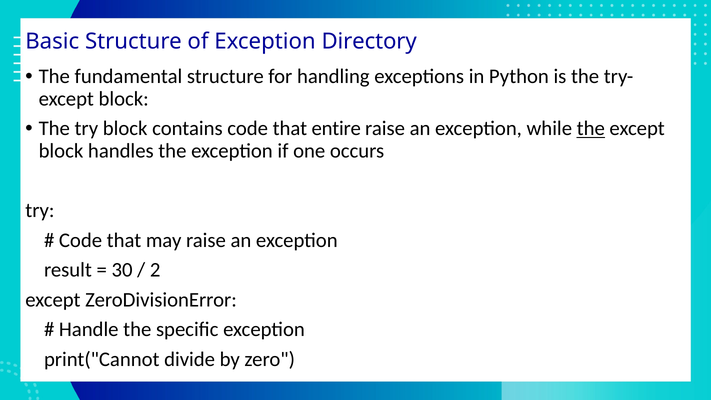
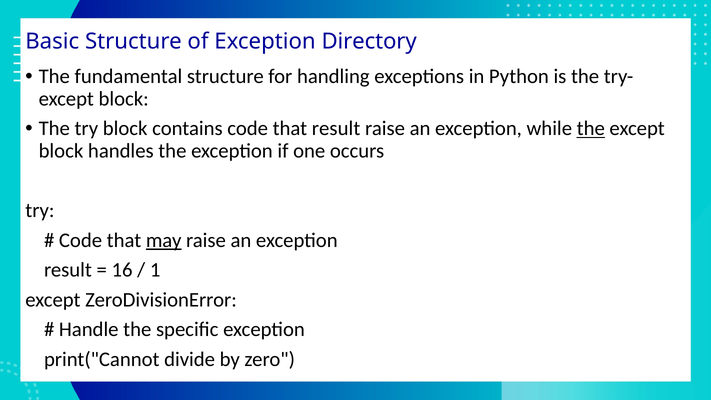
that entire: entire -> result (336, 129)
may underline: none -> present (164, 240)
30: 30 -> 16 (122, 270)
2: 2 -> 1 (155, 270)
